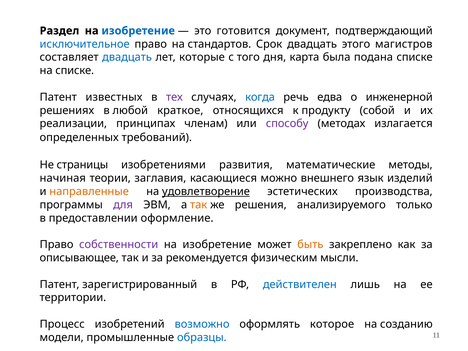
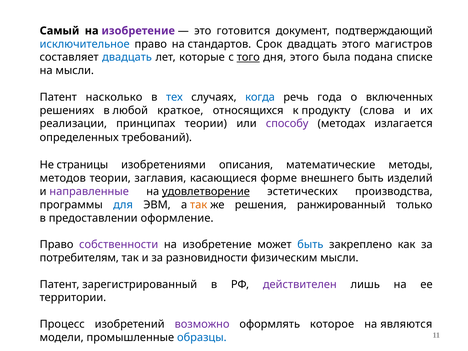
Раздел: Раздел -> Самый (60, 31)
изобретение colour: blue -> purple (138, 31)
того underline: none -> present (248, 57)
дня карта: карта -> этого (304, 57)
на списке: списке -> мысли (75, 71)
известных: известных -> насколько (114, 97)
тех colour: purple -> blue (174, 97)
едва: едва -> года (330, 97)
инженерной: инженерной -> включенных (399, 97)
собой: собой -> слова (377, 110)
принципах членам: членам -> теории (206, 124)
развития: развития -> описания (246, 165)
начиная: начиная -> методов (63, 178)
можно: можно -> форме (279, 178)
внешнего язык: язык -> быть (371, 178)
направленные colour: orange -> purple (89, 192)
для colour: purple -> blue (123, 205)
анализируемого: анализируемого -> ранжированный (341, 205)
быть colour: orange -> blue (310, 245)
описывающее: описывающее -> потребителям (79, 258)
рекомендуется: рекомендуется -> разновидности (207, 258)
действителен colour: blue -> purple (300, 284)
возможно colour: blue -> purple (202, 324)
созданию: созданию -> являются (406, 324)
